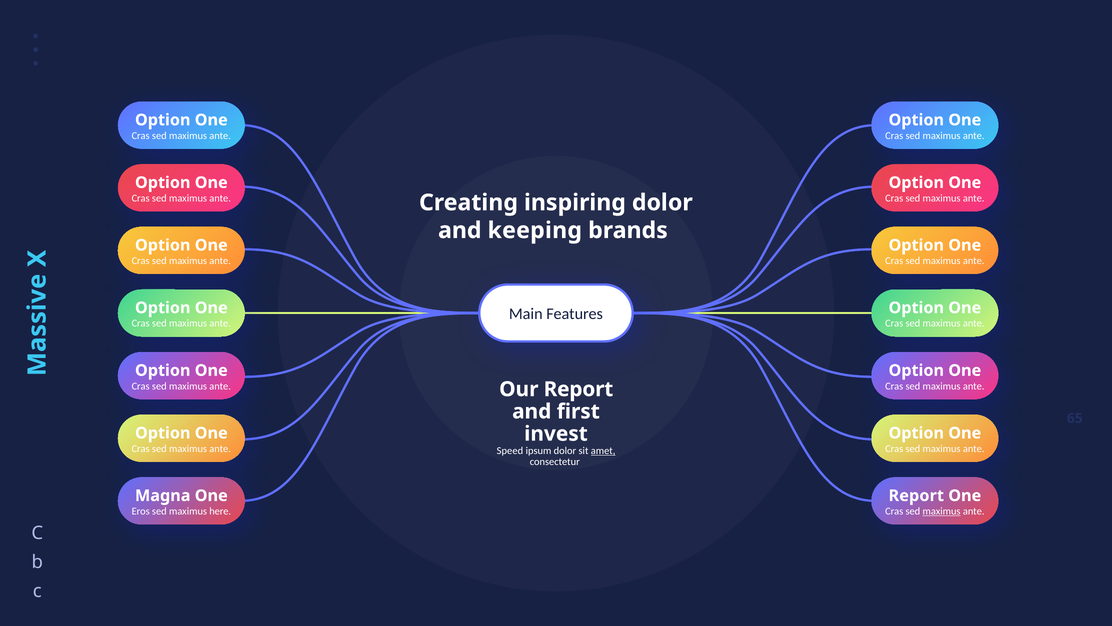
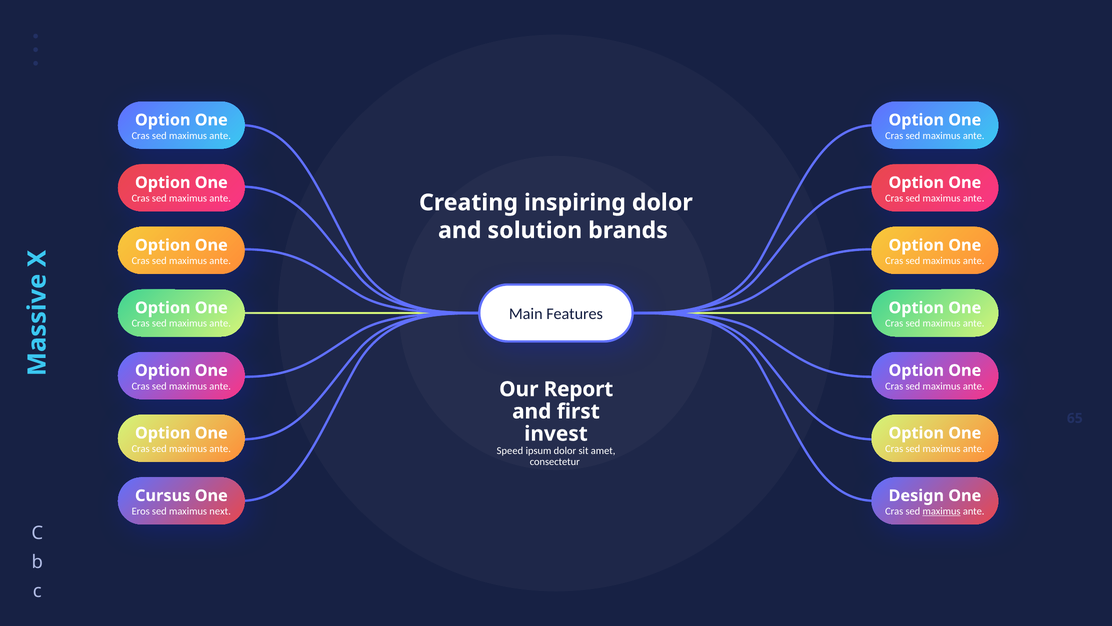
keeping: keeping -> solution (535, 230)
amet underline: present -> none (603, 450)
Magna: Magna -> Cursus (163, 495)
Report: Report -> Design (916, 495)
here: here -> next (220, 511)
